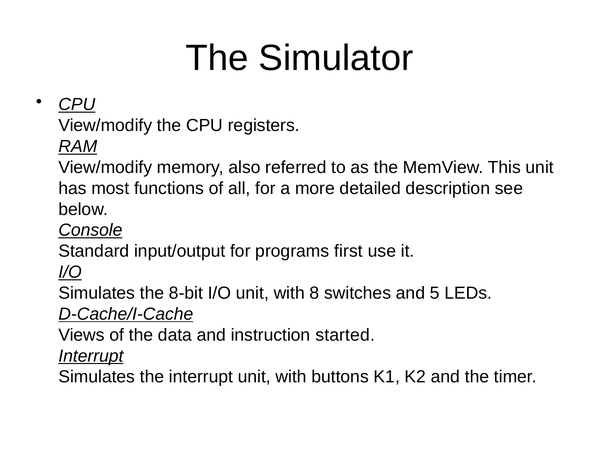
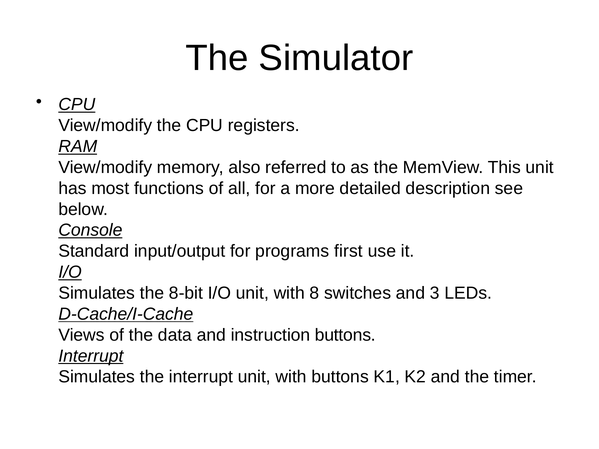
5: 5 -> 3 (435, 293)
instruction started: started -> buttons (345, 335)
